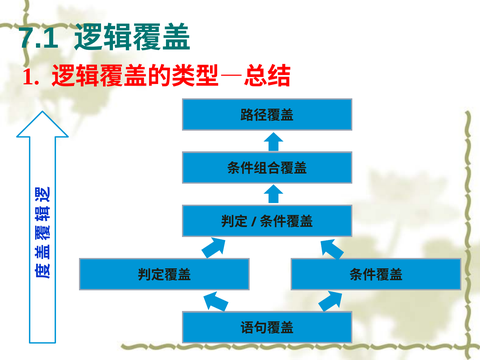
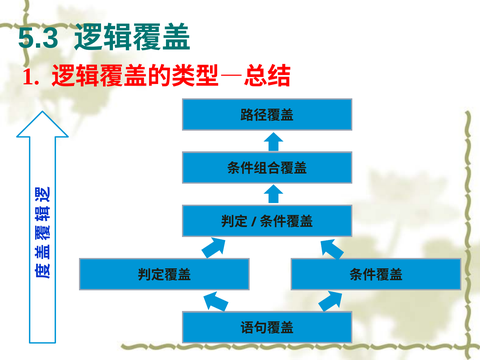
7.1: 7.1 -> 5.3 (38, 38)
